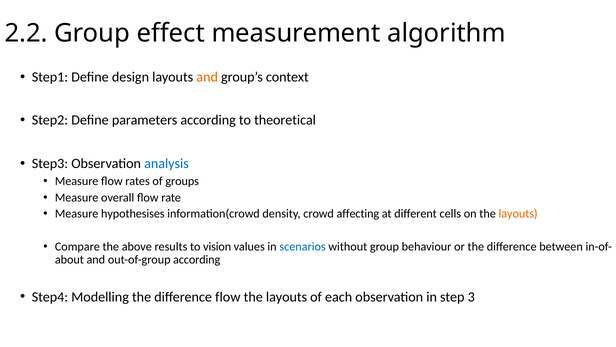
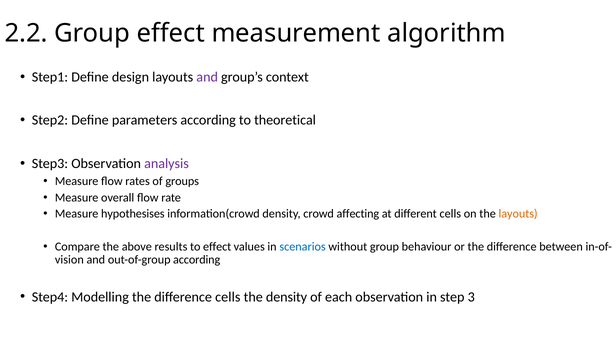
and colour: orange -> purple (207, 77)
analysis colour: blue -> purple (166, 163)
to vision: vision -> effect (217, 246)
about: about -> vision (69, 259)
difference flow: flow -> cells (228, 296)
layouts: layouts -> density (287, 296)
